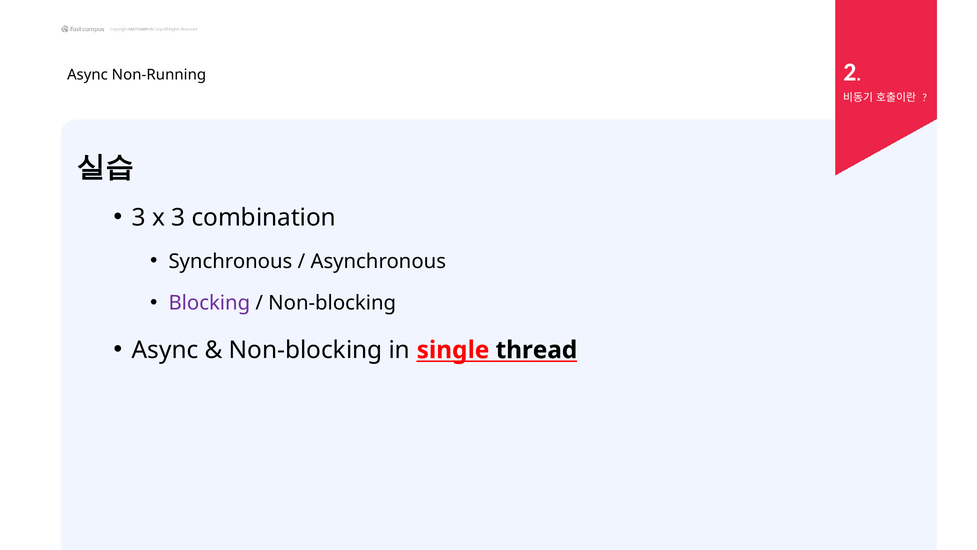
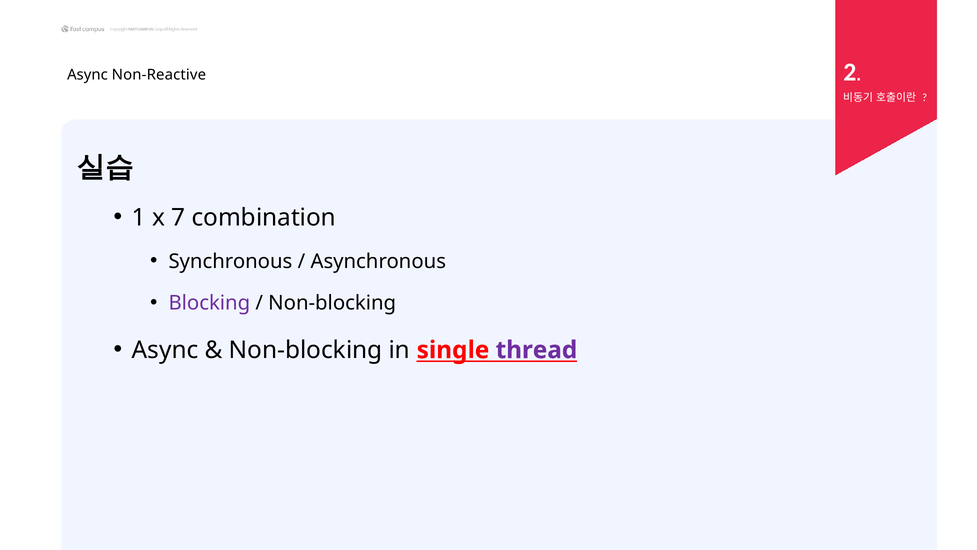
Non-Running: Non-Running -> Non-Reactive (159, 75)
3: 3 -> 1 (139, 217)
x 3: 3 -> 7 (178, 217)
thread colour: black -> purple (536, 350)
